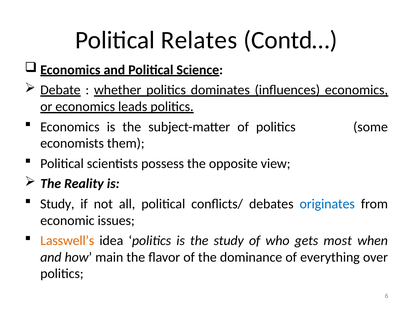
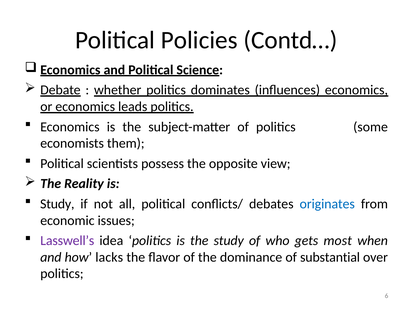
Relates: Relates -> Policies (199, 40)
Lasswell’s colour: orange -> purple (67, 241)
main: main -> lacks (109, 257)
everything: everything -> substantial (330, 257)
